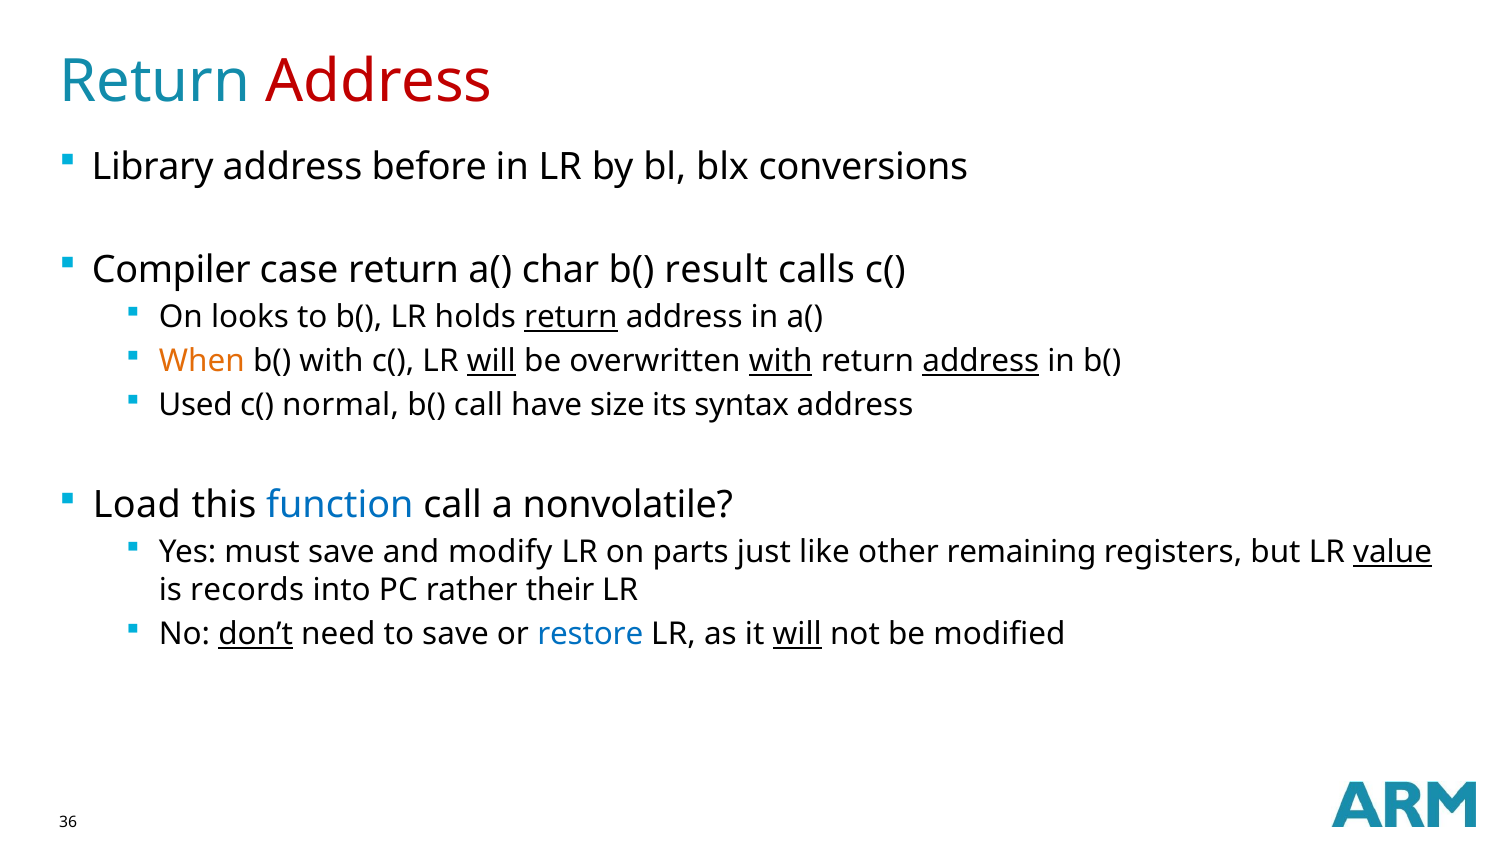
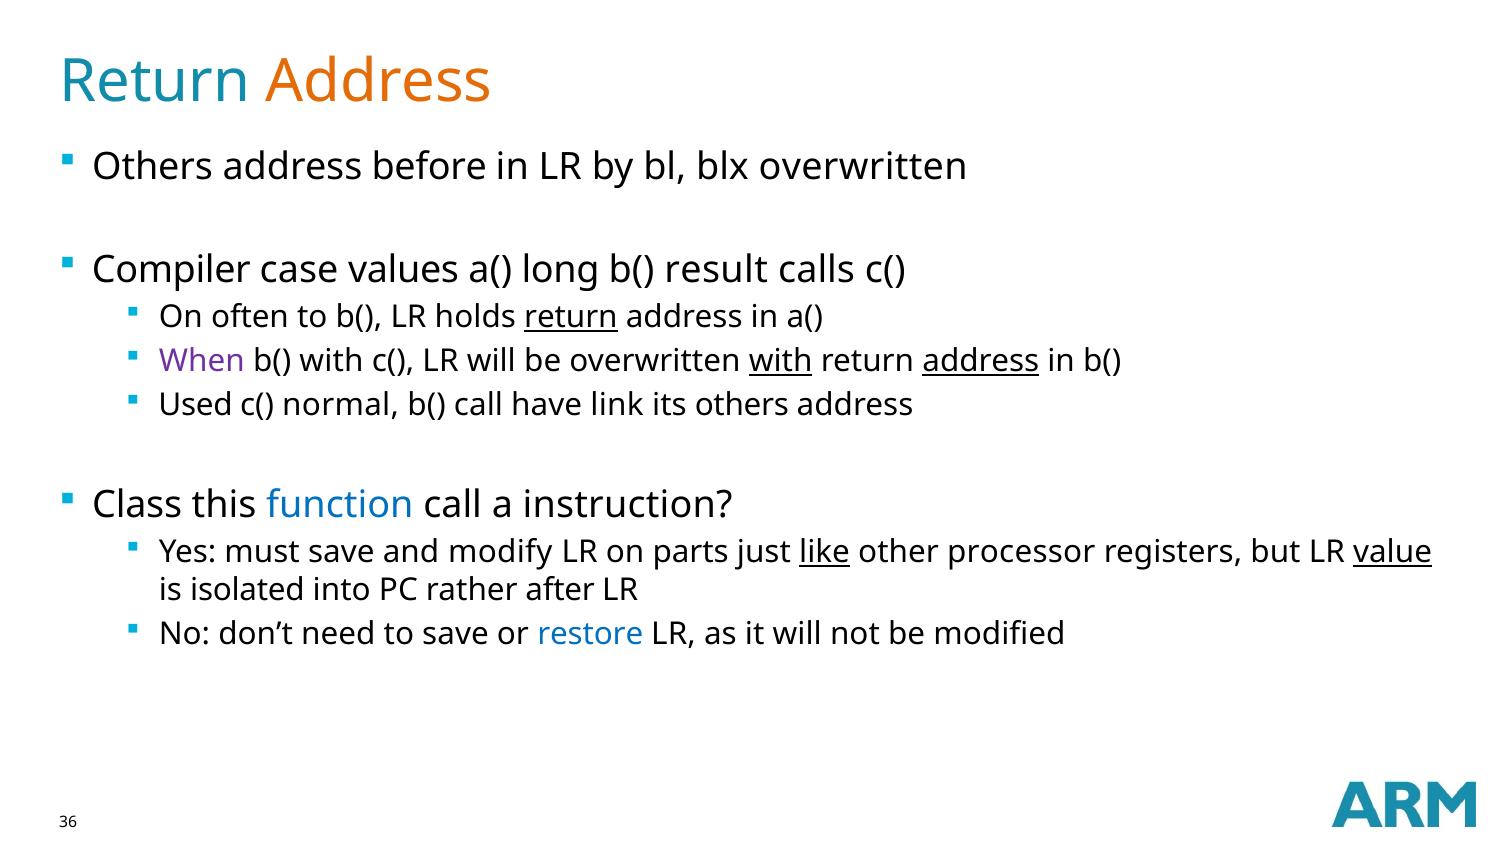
Address colour: red -> orange (379, 82)
Library: Library -> Others (153, 167)
blx conversions: conversions -> overwritten (863, 167)
case return: return -> values (404, 270)
char: char -> long (561, 270)
looks: looks -> often (250, 317)
When colour: orange -> purple (202, 361)
will underline: present -> none (491, 361)
size: size -> link (617, 405)
its syntax: syntax -> others (742, 405)
Load: Load -> Class (137, 505)
nonvolatile: nonvolatile -> instruction (628, 505)
like underline: none -> present (825, 553)
remaining: remaining -> processor (1021, 553)
records: records -> isolated (247, 590)
their: their -> after (560, 590)
don’t underline: present -> none (256, 634)
will underline: present -> none (797, 634)
